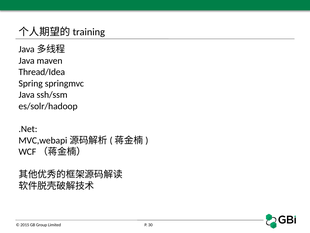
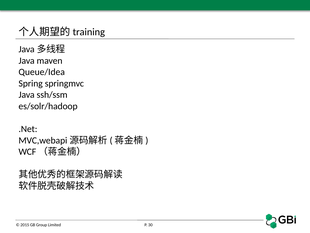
Thread/Idea: Thread/Idea -> Queue/Idea (42, 72)
